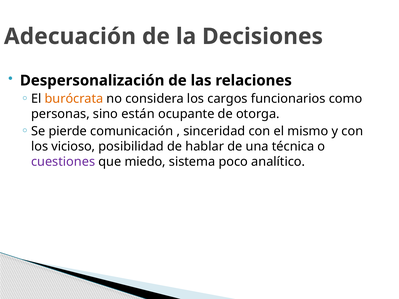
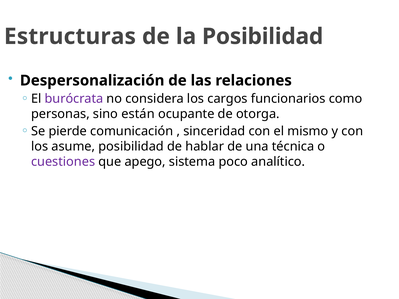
Adecuación: Adecuación -> Estructuras (70, 36)
la Decisiones: Decisiones -> Posibilidad (263, 36)
burócrata colour: orange -> purple (74, 99)
vicioso: vicioso -> asume (73, 146)
miedo: miedo -> apego (145, 162)
